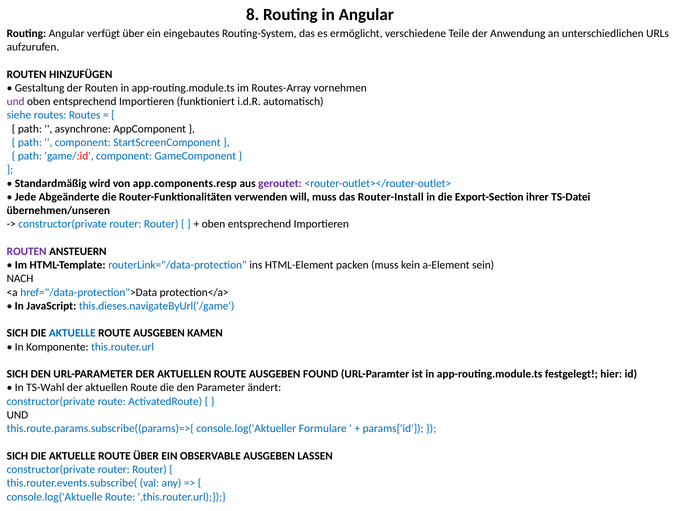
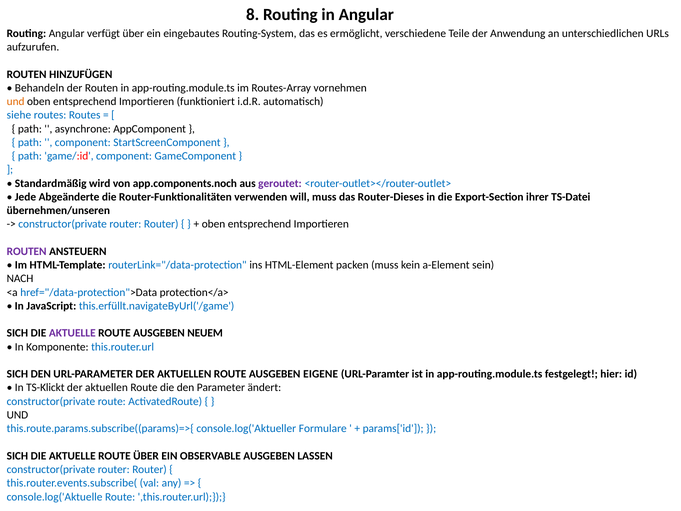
Gestaltung: Gestaltung -> Behandeln (40, 88)
und colour: purple -> orange (16, 102)
app.components.resp: app.components.resp -> app.components.noch (185, 183)
Router-Install: Router-Install -> Router-Dieses (391, 197)
this.dieses.navigateByUrl('/game: this.dieses.navigateByUrl('/game -> this.erfüllt.navigateByUrl('/game (157, 306)
AKTUELLE colour: blue -> purple (72, 333)
KAMEN: KAMEN -> NEUEM (205, 333)
FOUND: FOUND -> EIGENE (321, 374)
TS-Wahl: TS-Wahl -> TS-Klickt (45, 388)
